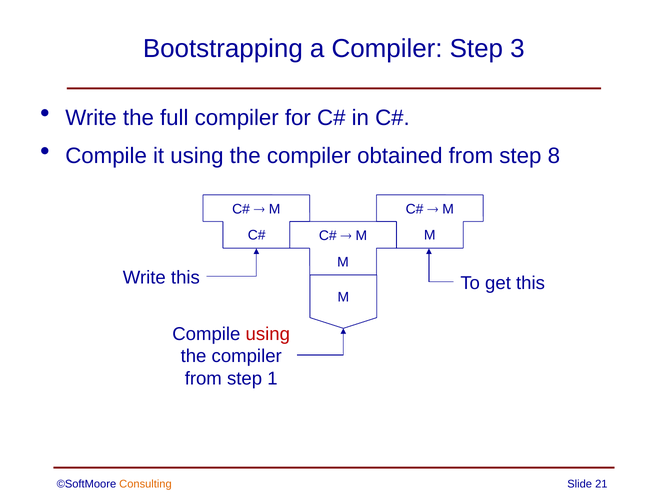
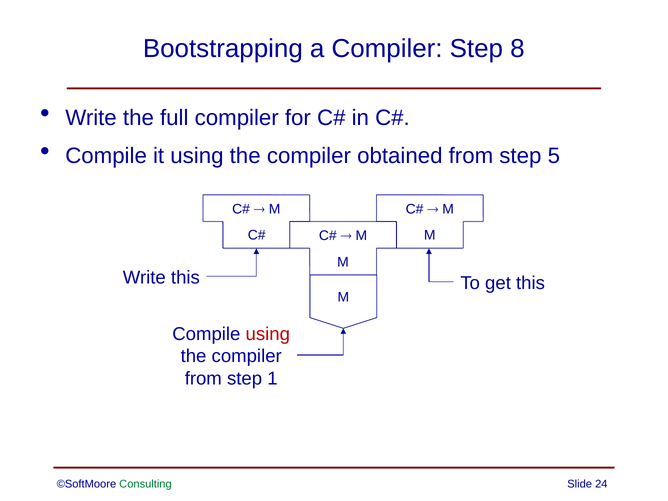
3: 3 -> 8 (517, 49)
8: 8 -> 5 (554, 156)
Consulting colour: orange -> green (145, 484)
21: 21 -> 24 (601, 484)
